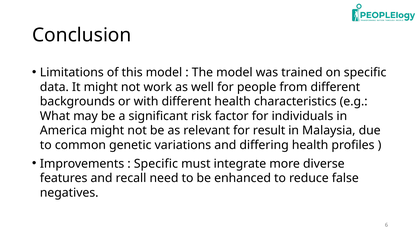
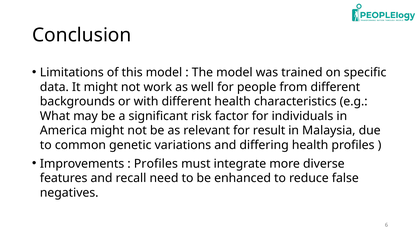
Specific: Specific -> Profiles (156, 164)
